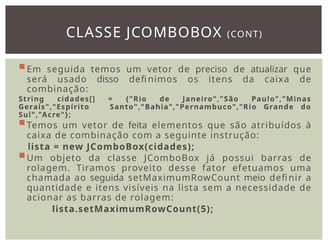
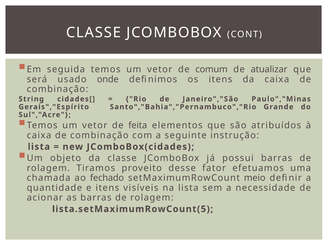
preciso: preciso -> comum (211, 69)
disso: disso -> onde (108, 79)
ao seguida: seguida -> fechado (107, 178)
